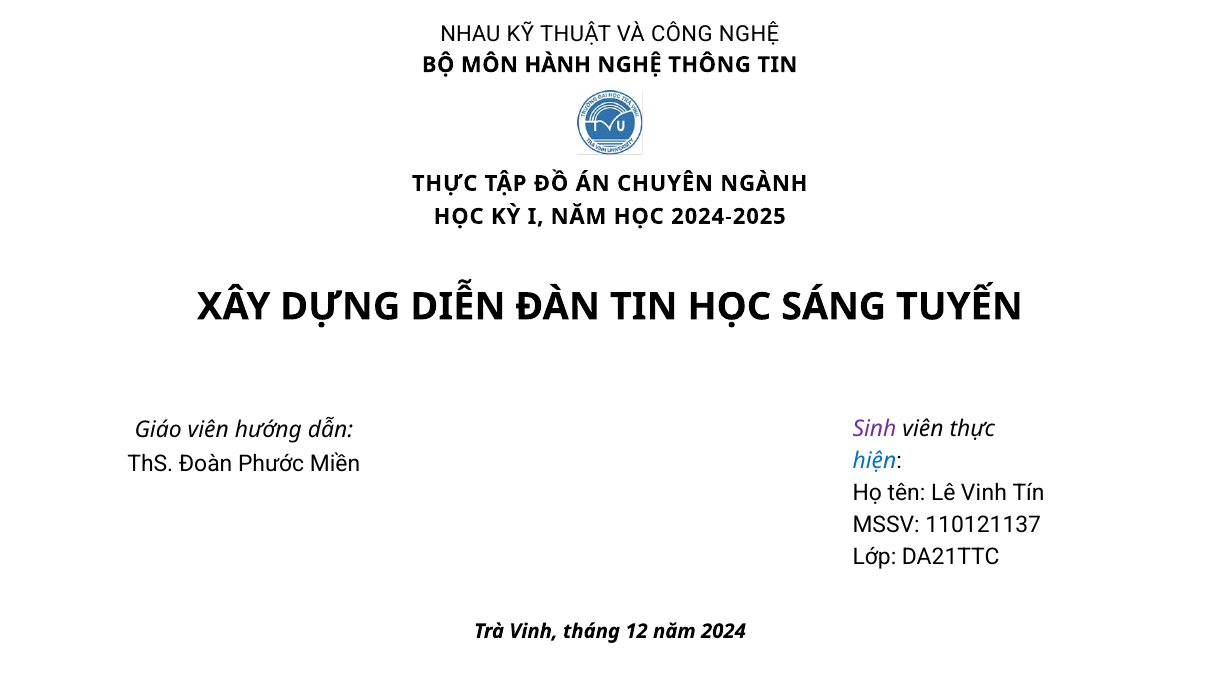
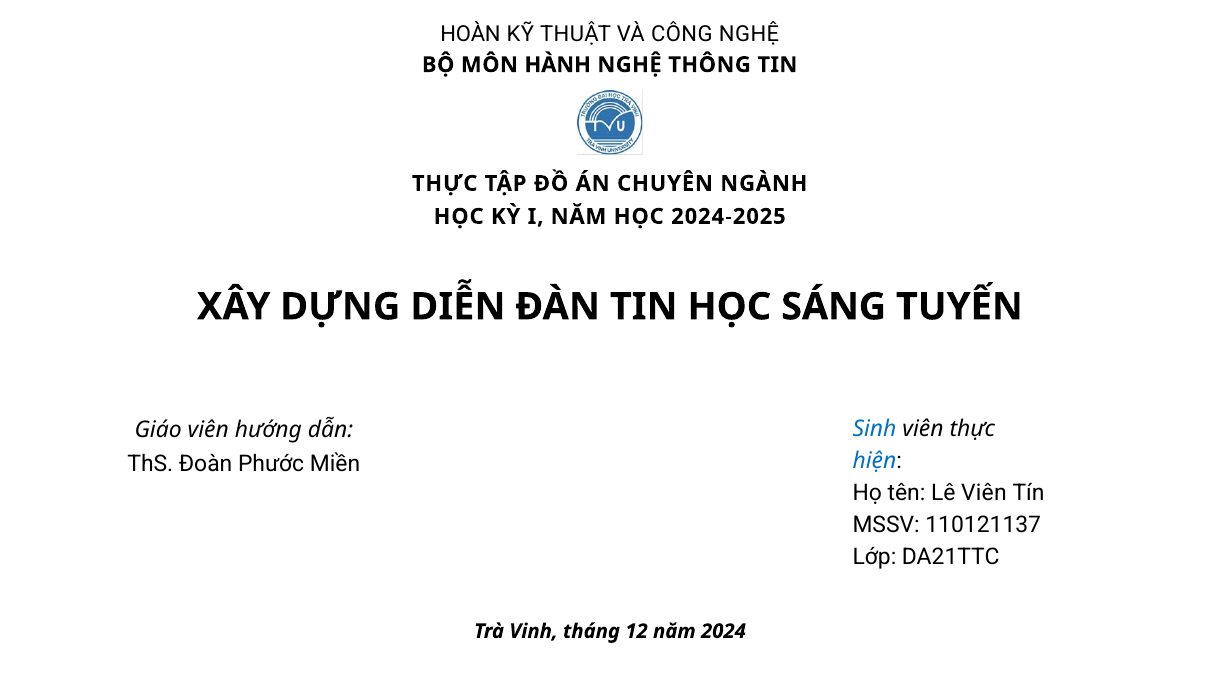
NHAU: NHAU -> HOÀN (470, 34)
Sinh colour: purple -> blue (874, 430)
Lê Vinh: Vinh -> Viên (984, 493)
